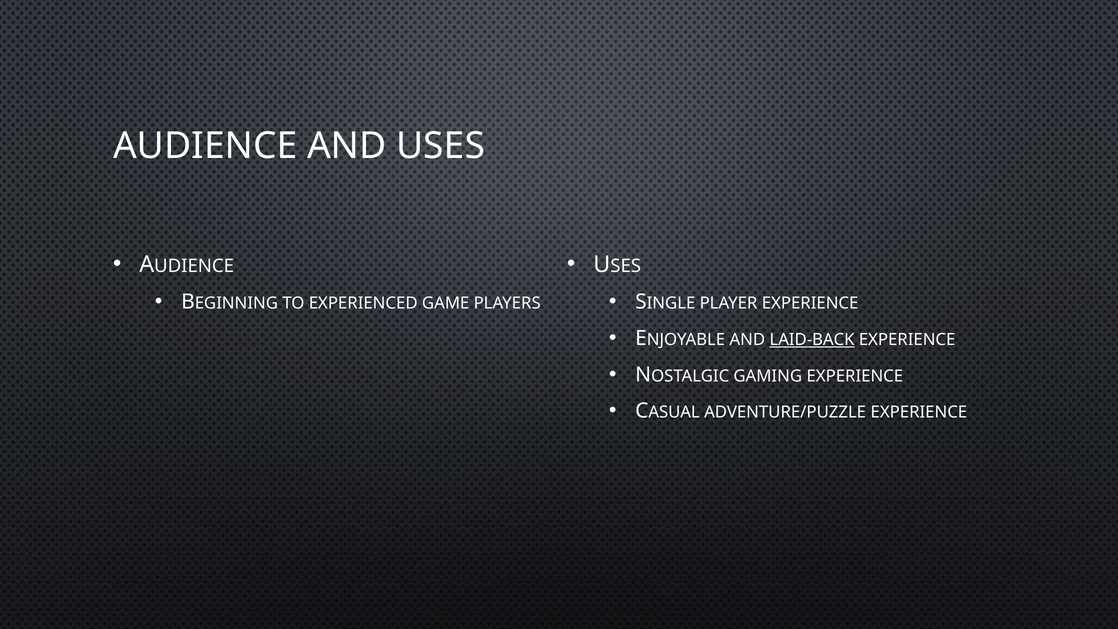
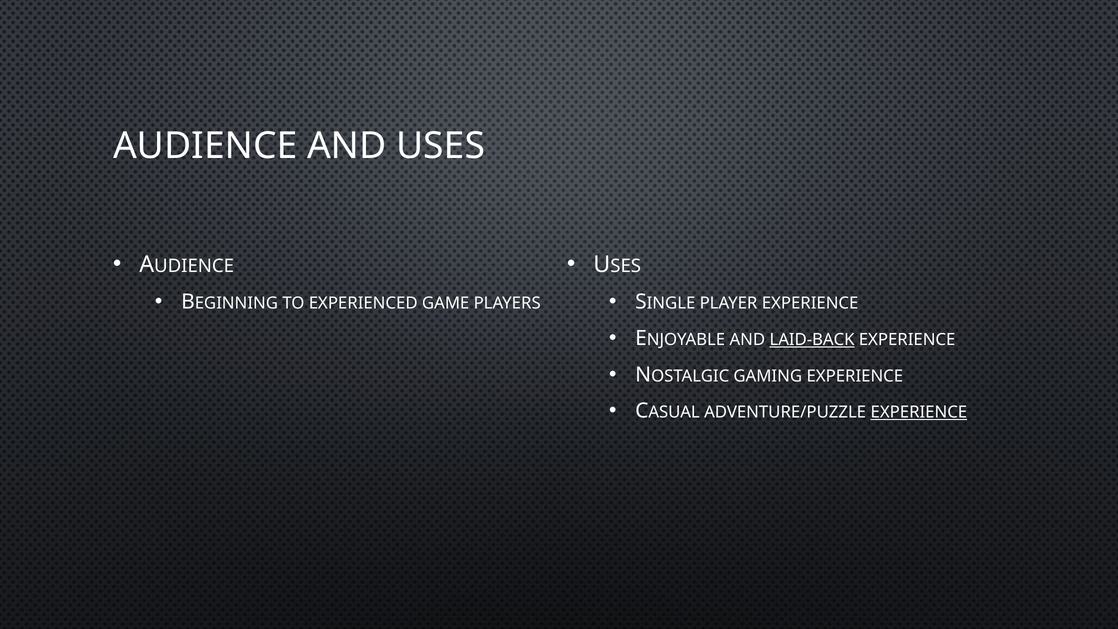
EXPERIENCE underline: none -> present (919, 412)
